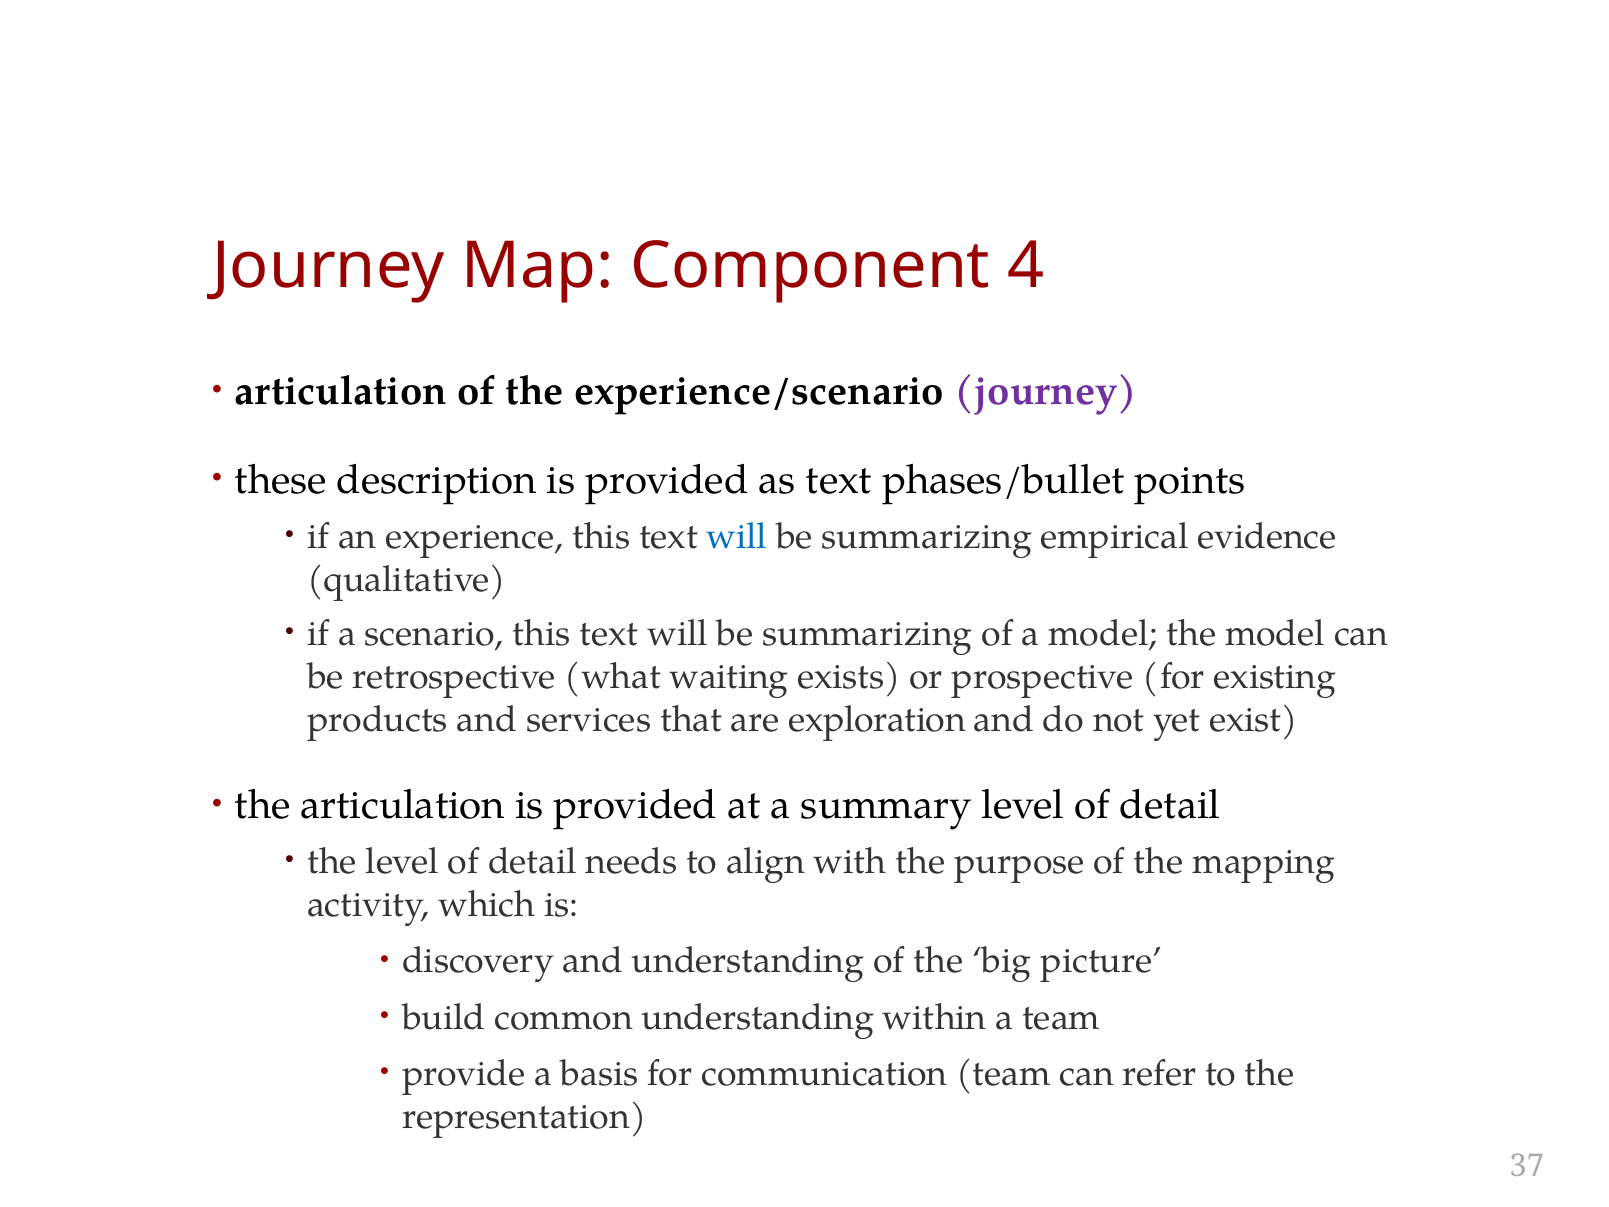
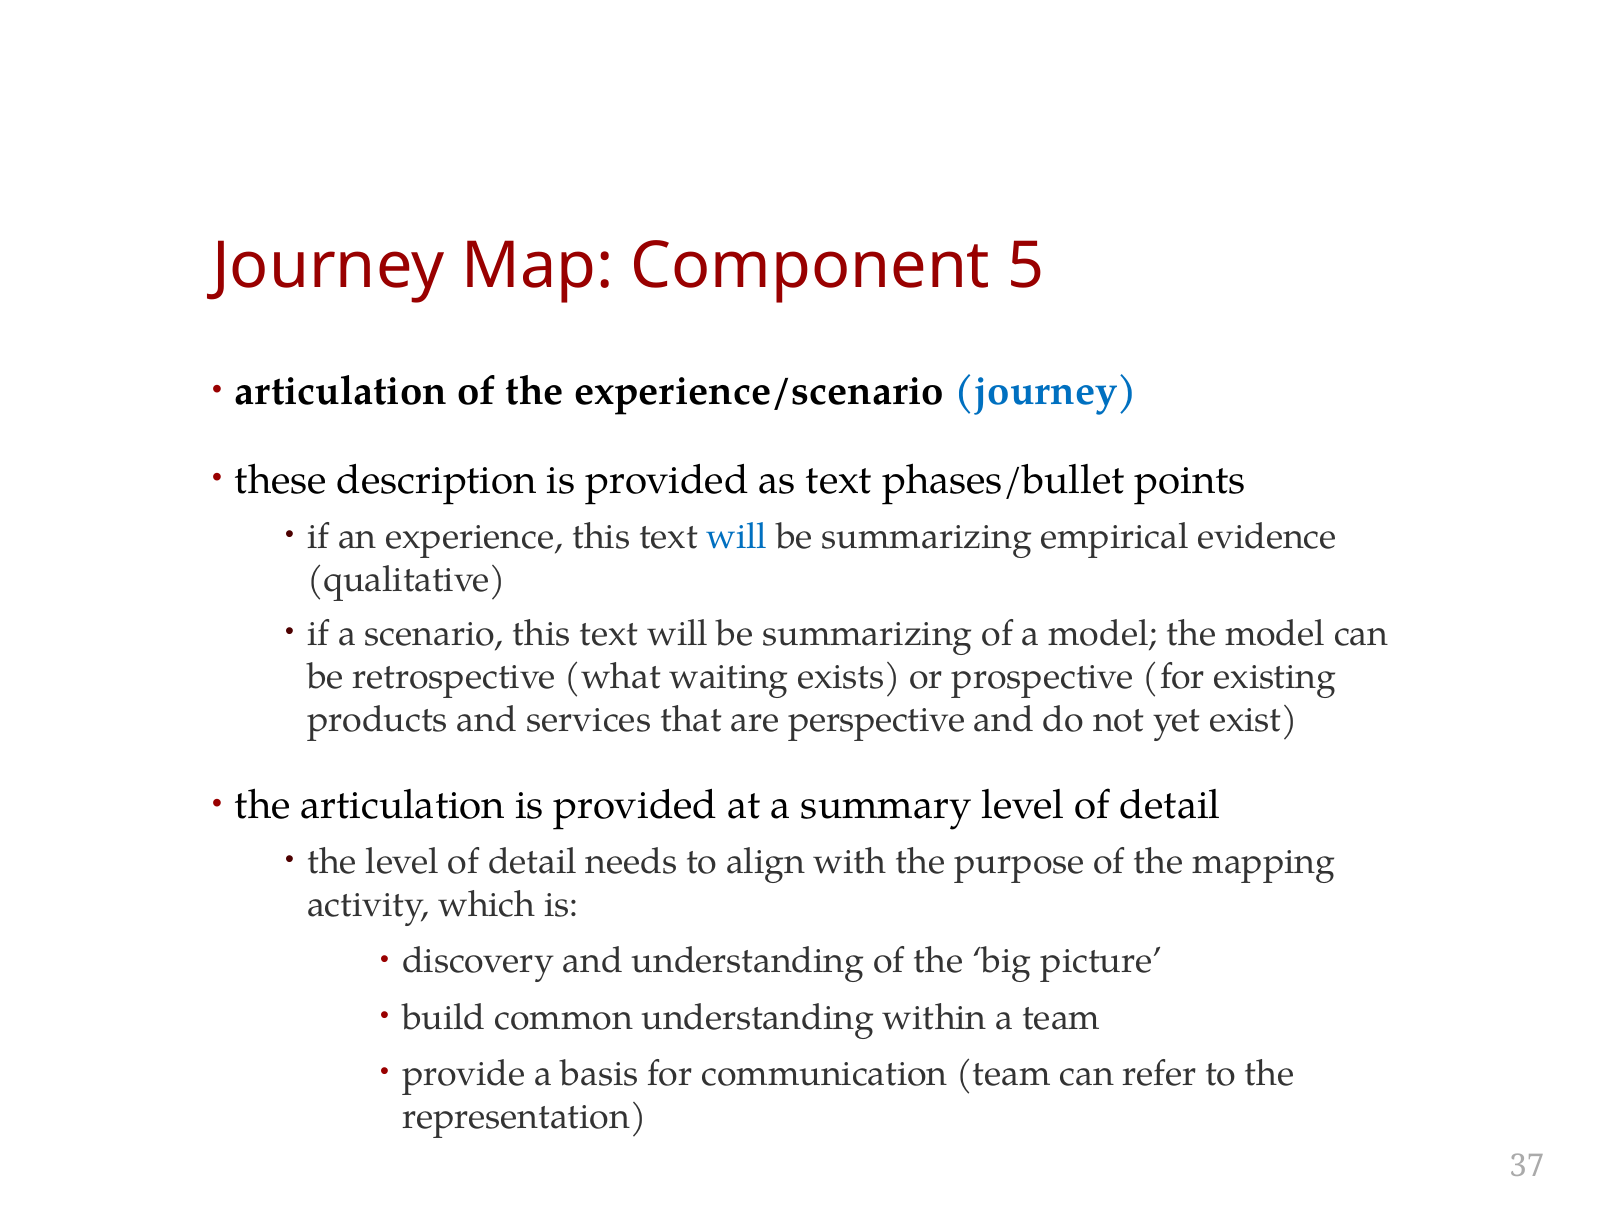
4: 4 -> 5 (1026, 266)
journey colour: purple -> blue (1046, 392)
exploration: exploration -> perspective (877, 719)
